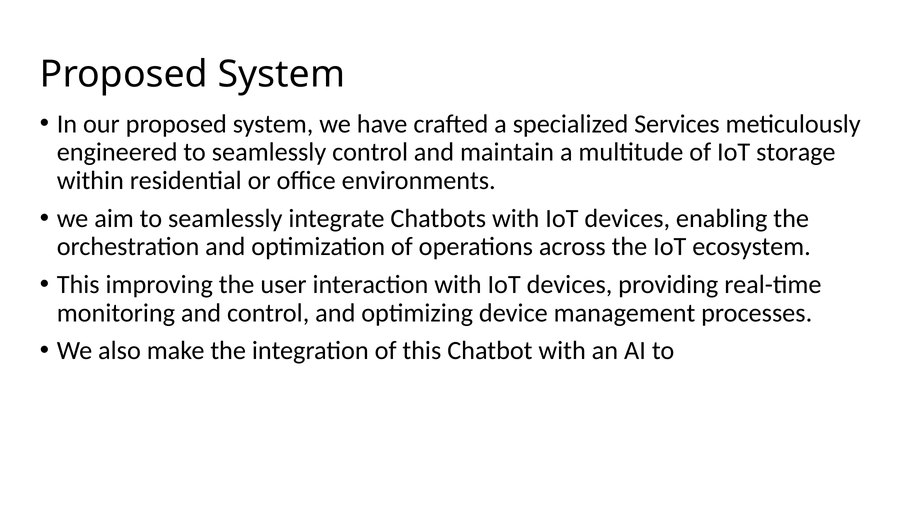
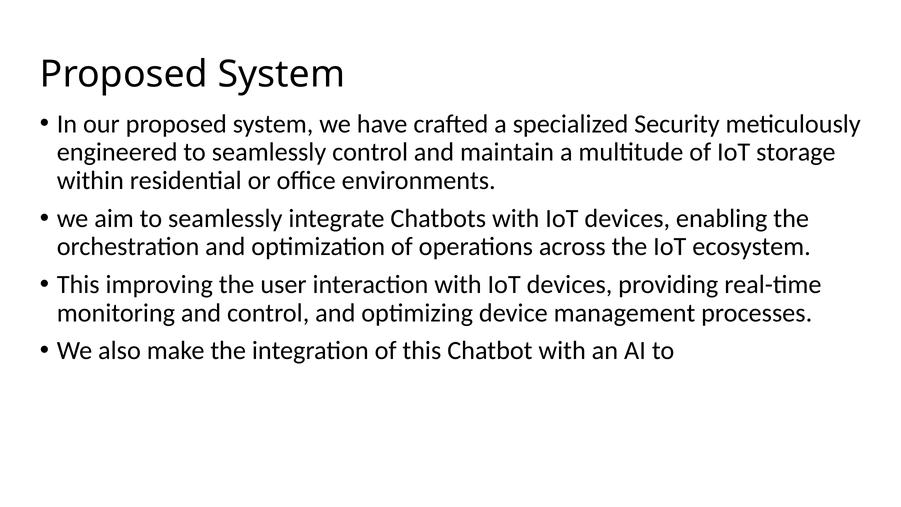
Services: Services -> Security (677, 124)
